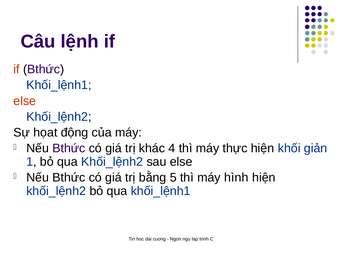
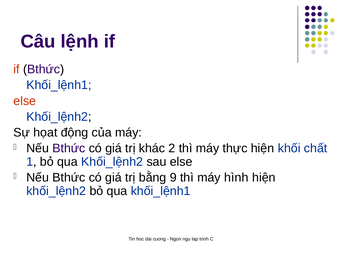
4: 4 -> 2 (172, 148)
giản: giản -> chất (316, 148)
5: 5 -> 9 (173, 177)
